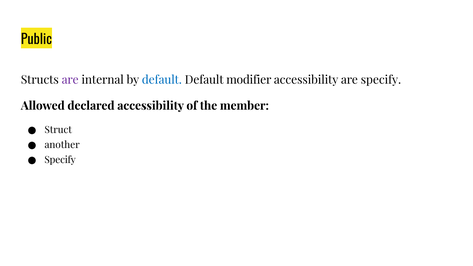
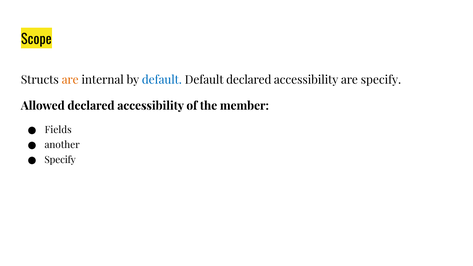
Public: Public -> Scope (36, 40)
are colour: purple -> orange (70, 80)
Default modifier: modifier -> declared (249, 80)
Struct: Struct -> Fields (58, 130)
